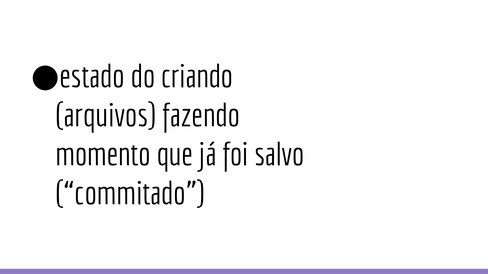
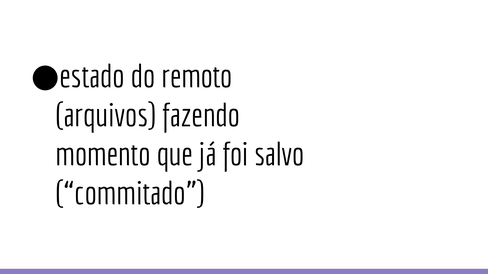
criando: criando -> remoto (197, 77)
